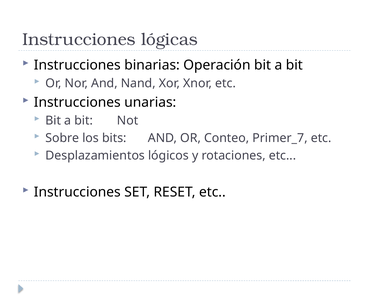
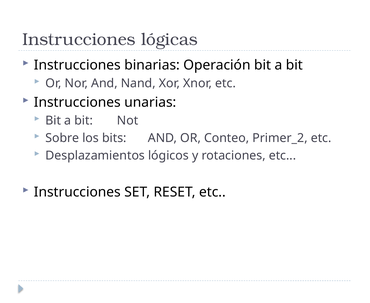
Primer_7: Primer_7 -> Primer_2 (280, 138)
